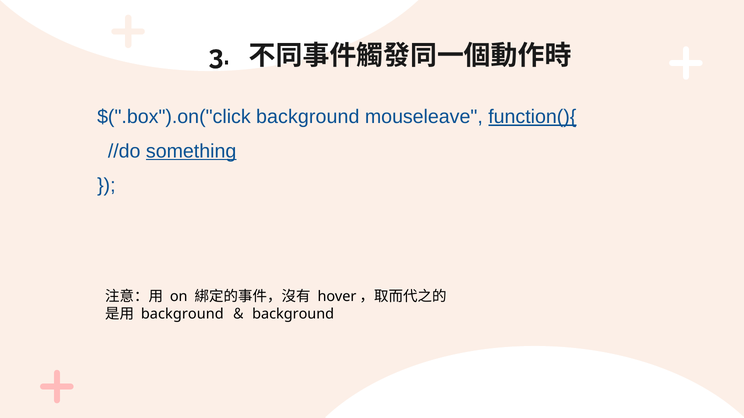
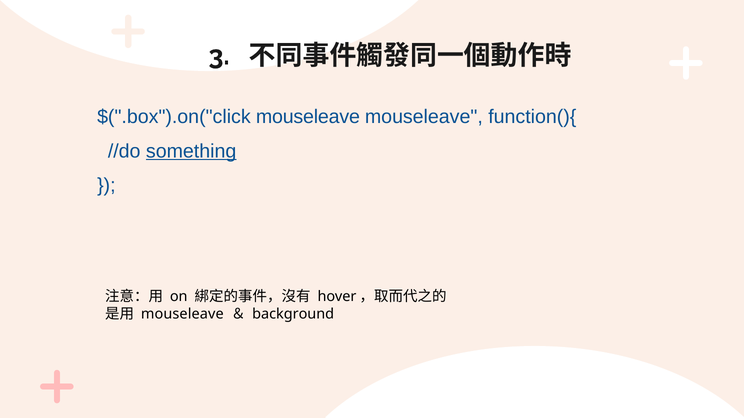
$(".box").on("click background: background -> mouseleave (308, 117)
function(){ underline: present -> none (532, 117)
background: background -> mouseleave (182, 314)
